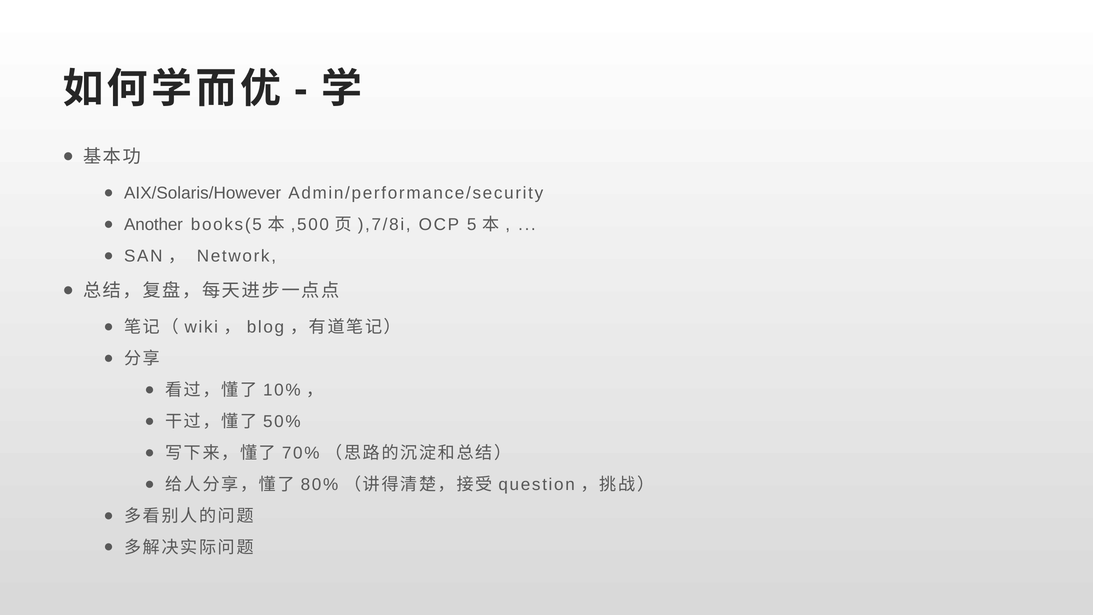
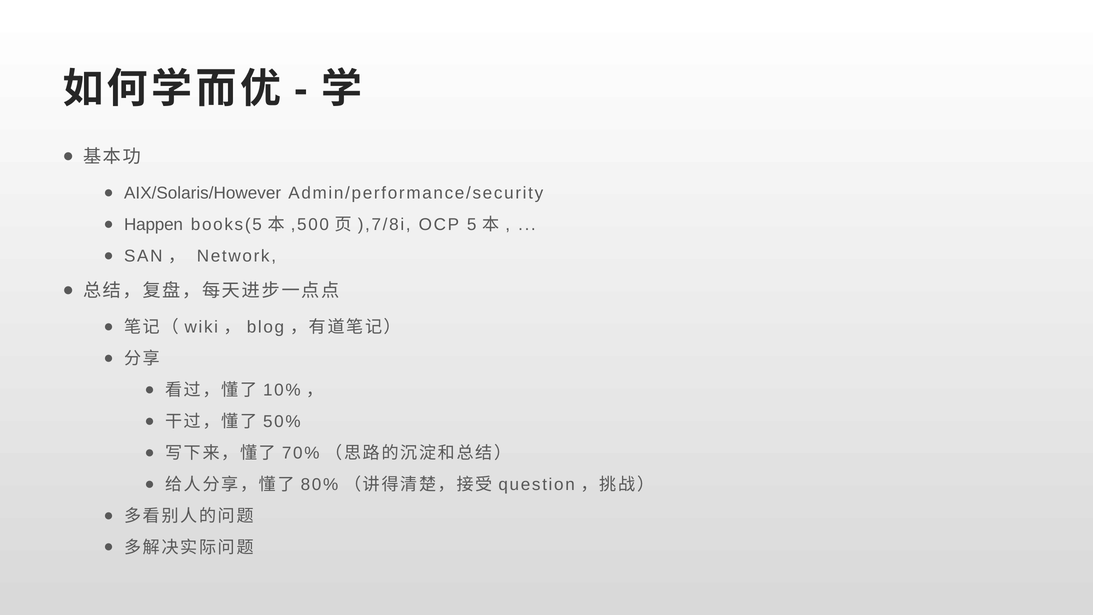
Another: Another -> Happen (154, 225)
